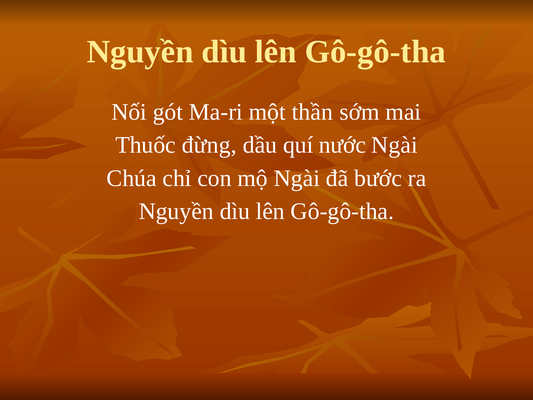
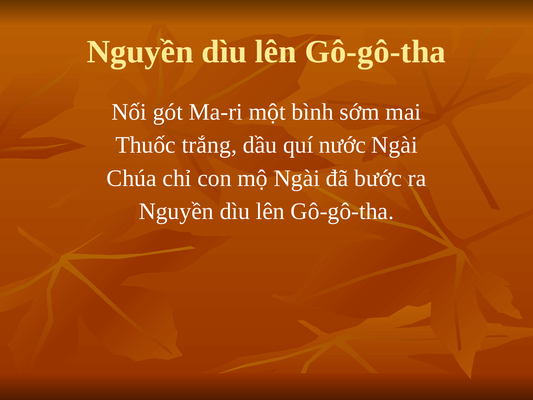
thần: thần -> bình (313, 112)
đừng: đừng -> trắng (209, 145)
